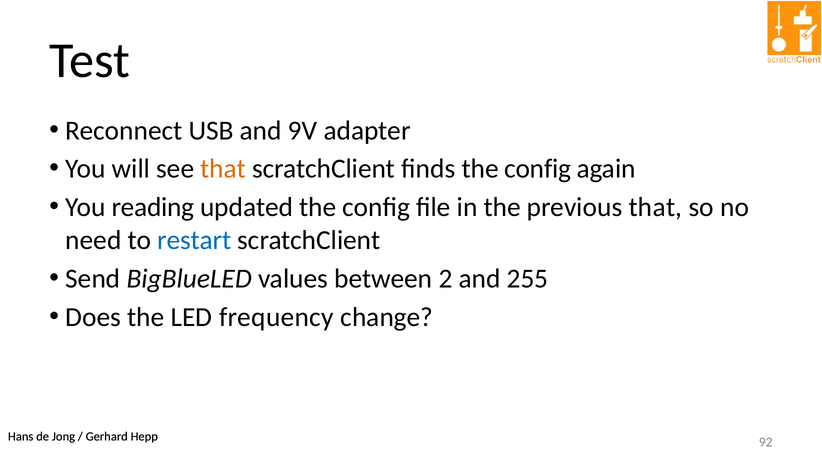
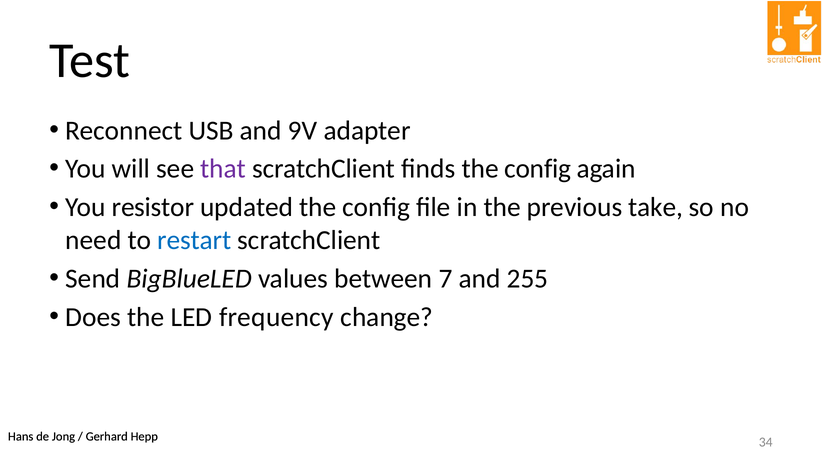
that colour: orange -> purple (223, 169)
reading: reading -> resistor (153, 207)
previous that: that -> take (656, 207)
2: 2 -> 7 (445, 278)
92: 92 -> 34 (766, 442)
